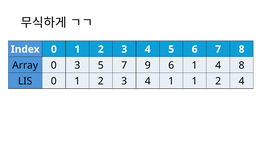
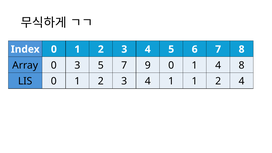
9 6: 6 -> 0 (171, 65)
